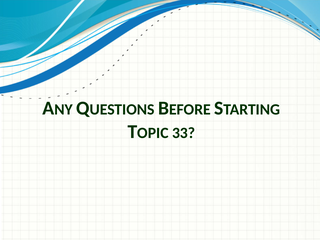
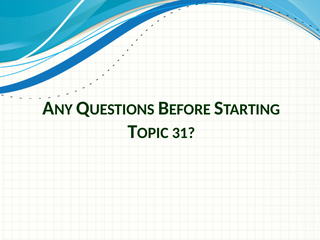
33: 33 -> 31 (184, 133)
